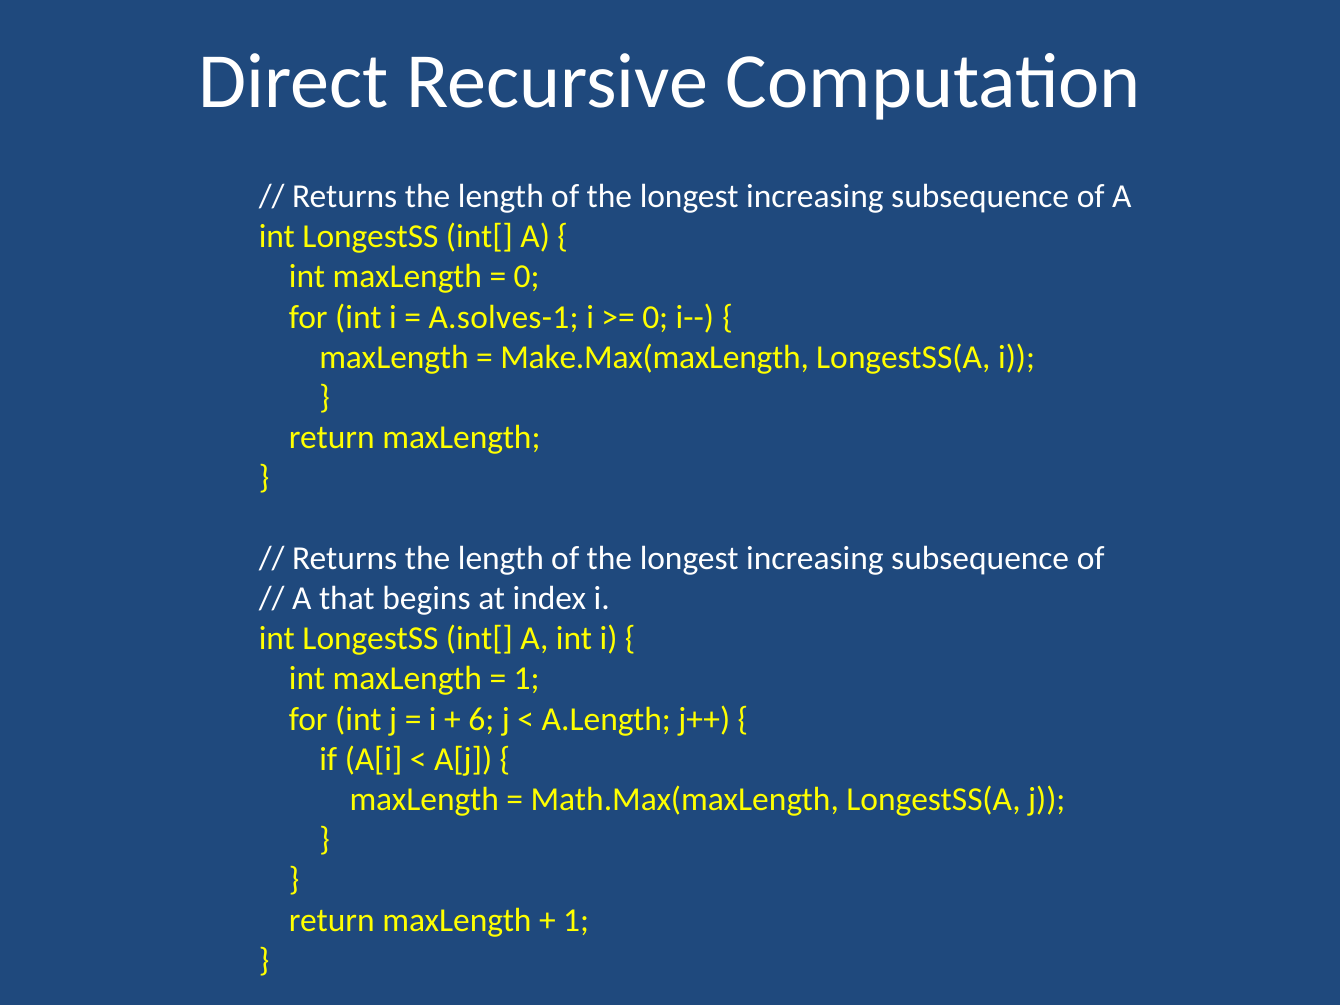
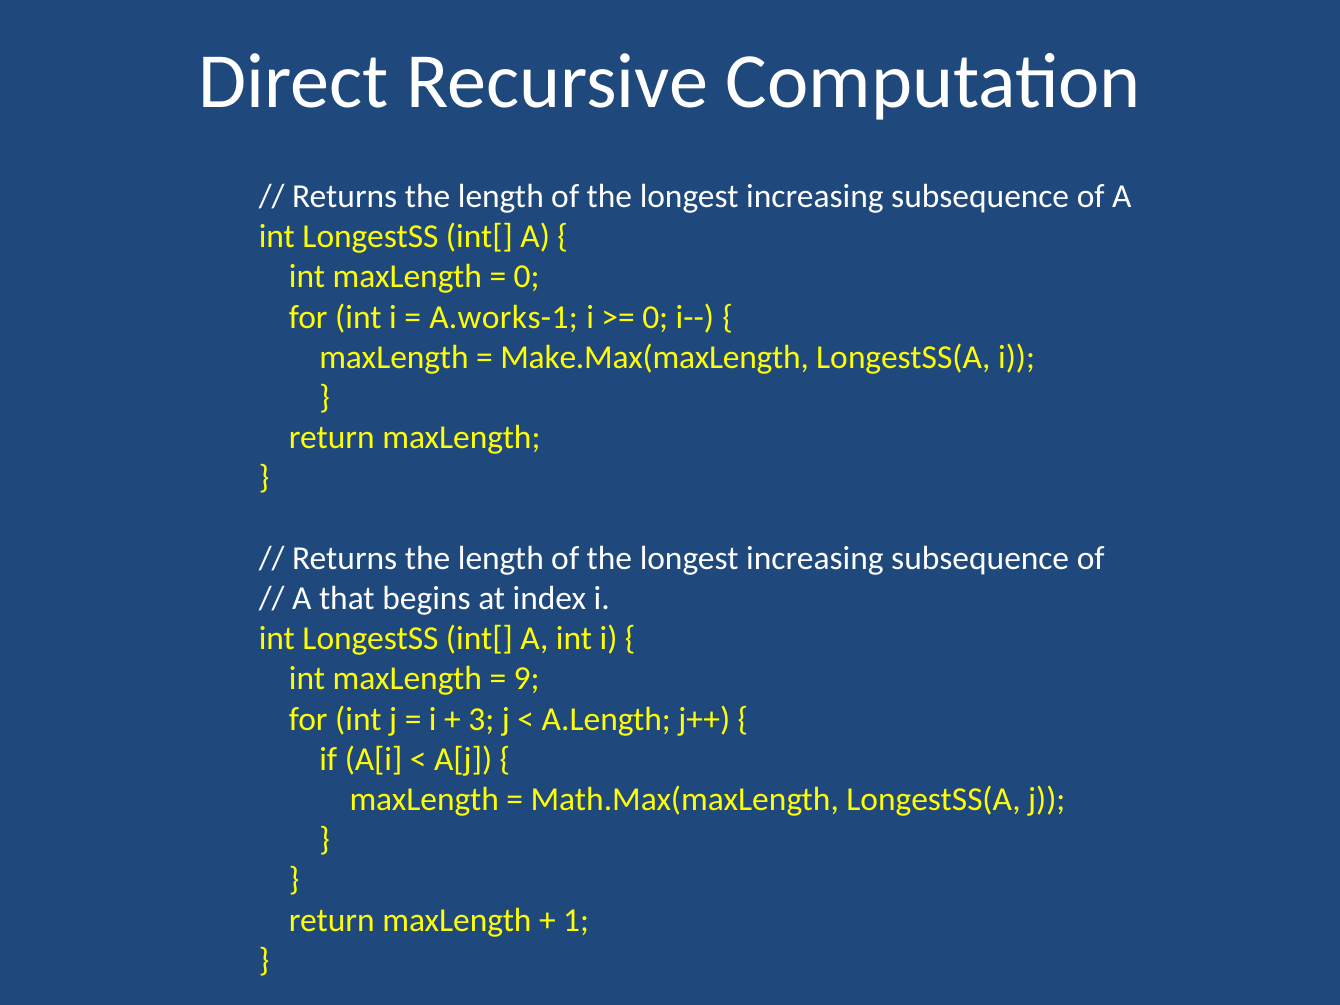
A.solves-1: A.solves-1 -> A.works-1 (504, 317)
1: 1 -> 9 (527, 679)
6: 6 -> 3 (481, 719)
